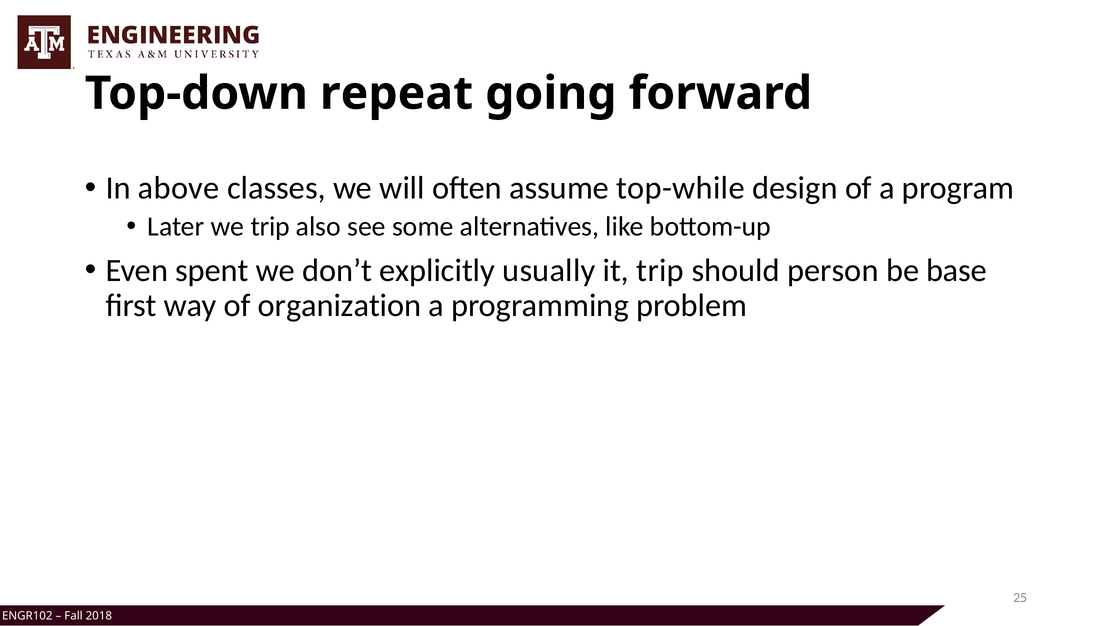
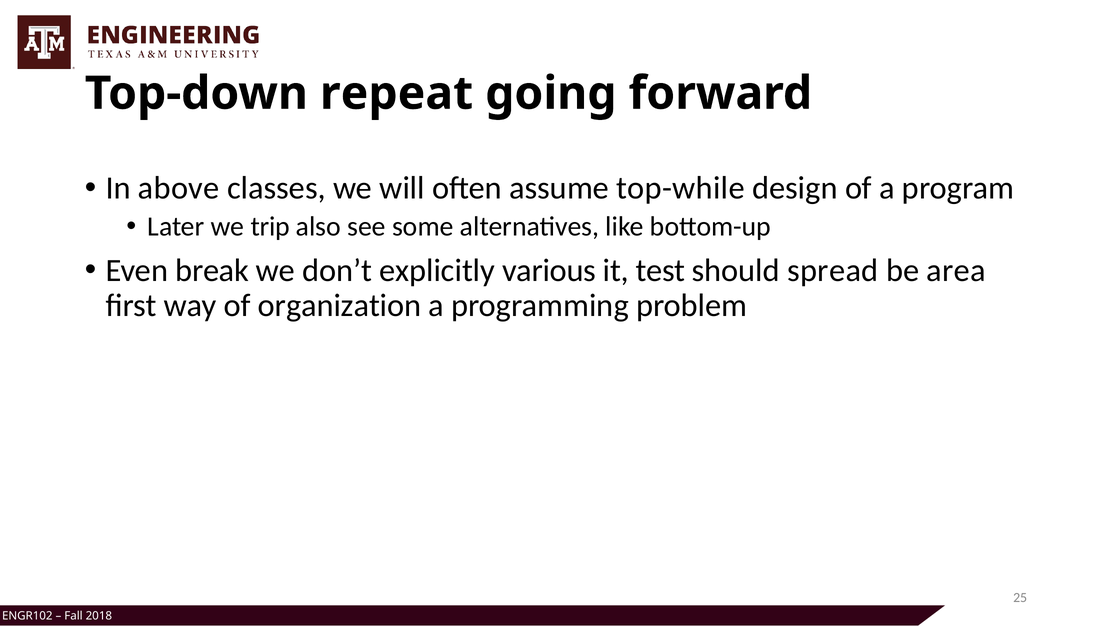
spent: spent -> break (212, 270)
usually: usually -> various (549, 270)
it trip: trip -> test (661, 270)
person: person -> spread (833, 270)
base: base -> area (956, 270)
